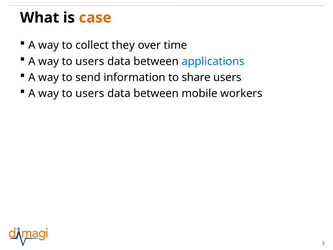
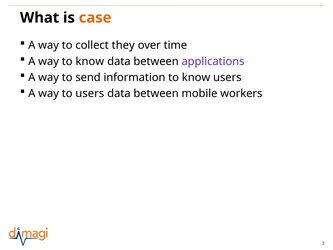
users: users -> know (90, 61)
applications colour: blue -> purple (213, 61)
information to share: share -> know (196, 77)
